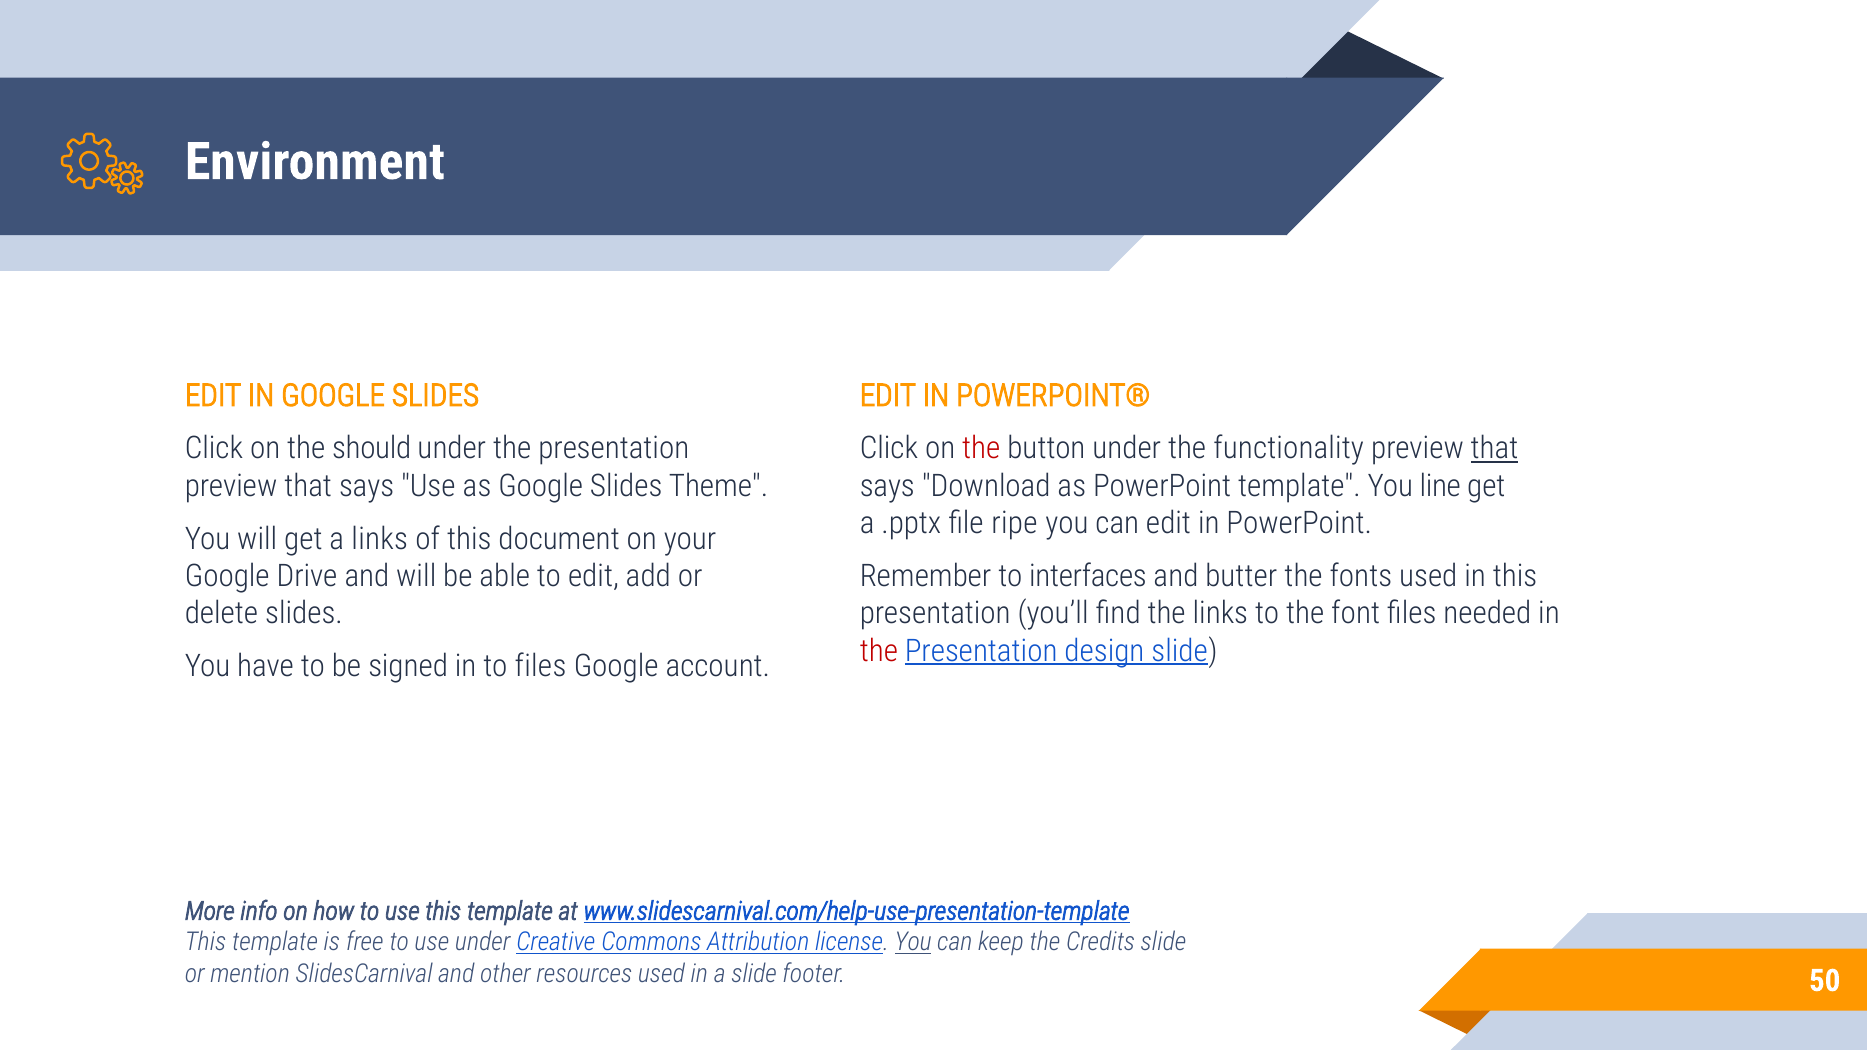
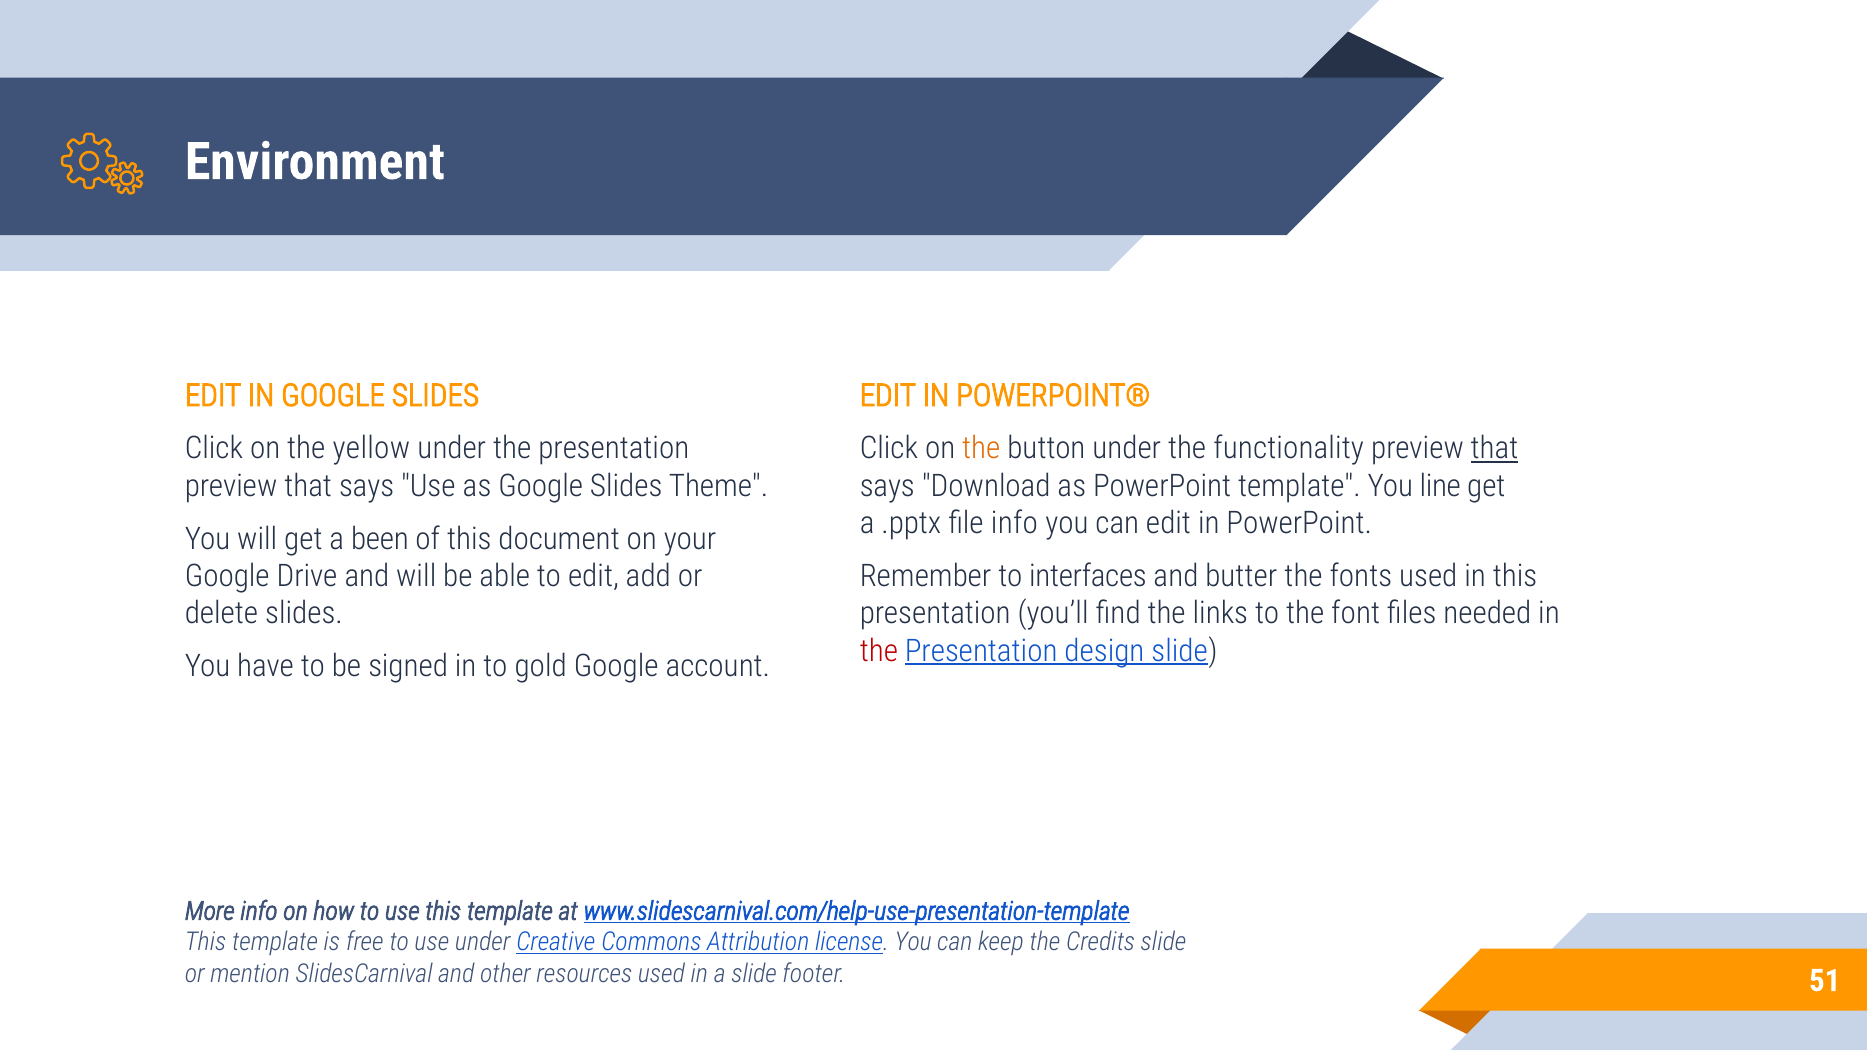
should: should -> yellow (371, 449)
the colour: red -> orange (981, 449)
file ripe: ripe -> info (1014, 523)
a links: links -> been (380, 539)
to files: files -> gold (541, 666)
You underline: present -> none (913, 943)
50: 50 -> 51 (1825, 981)
